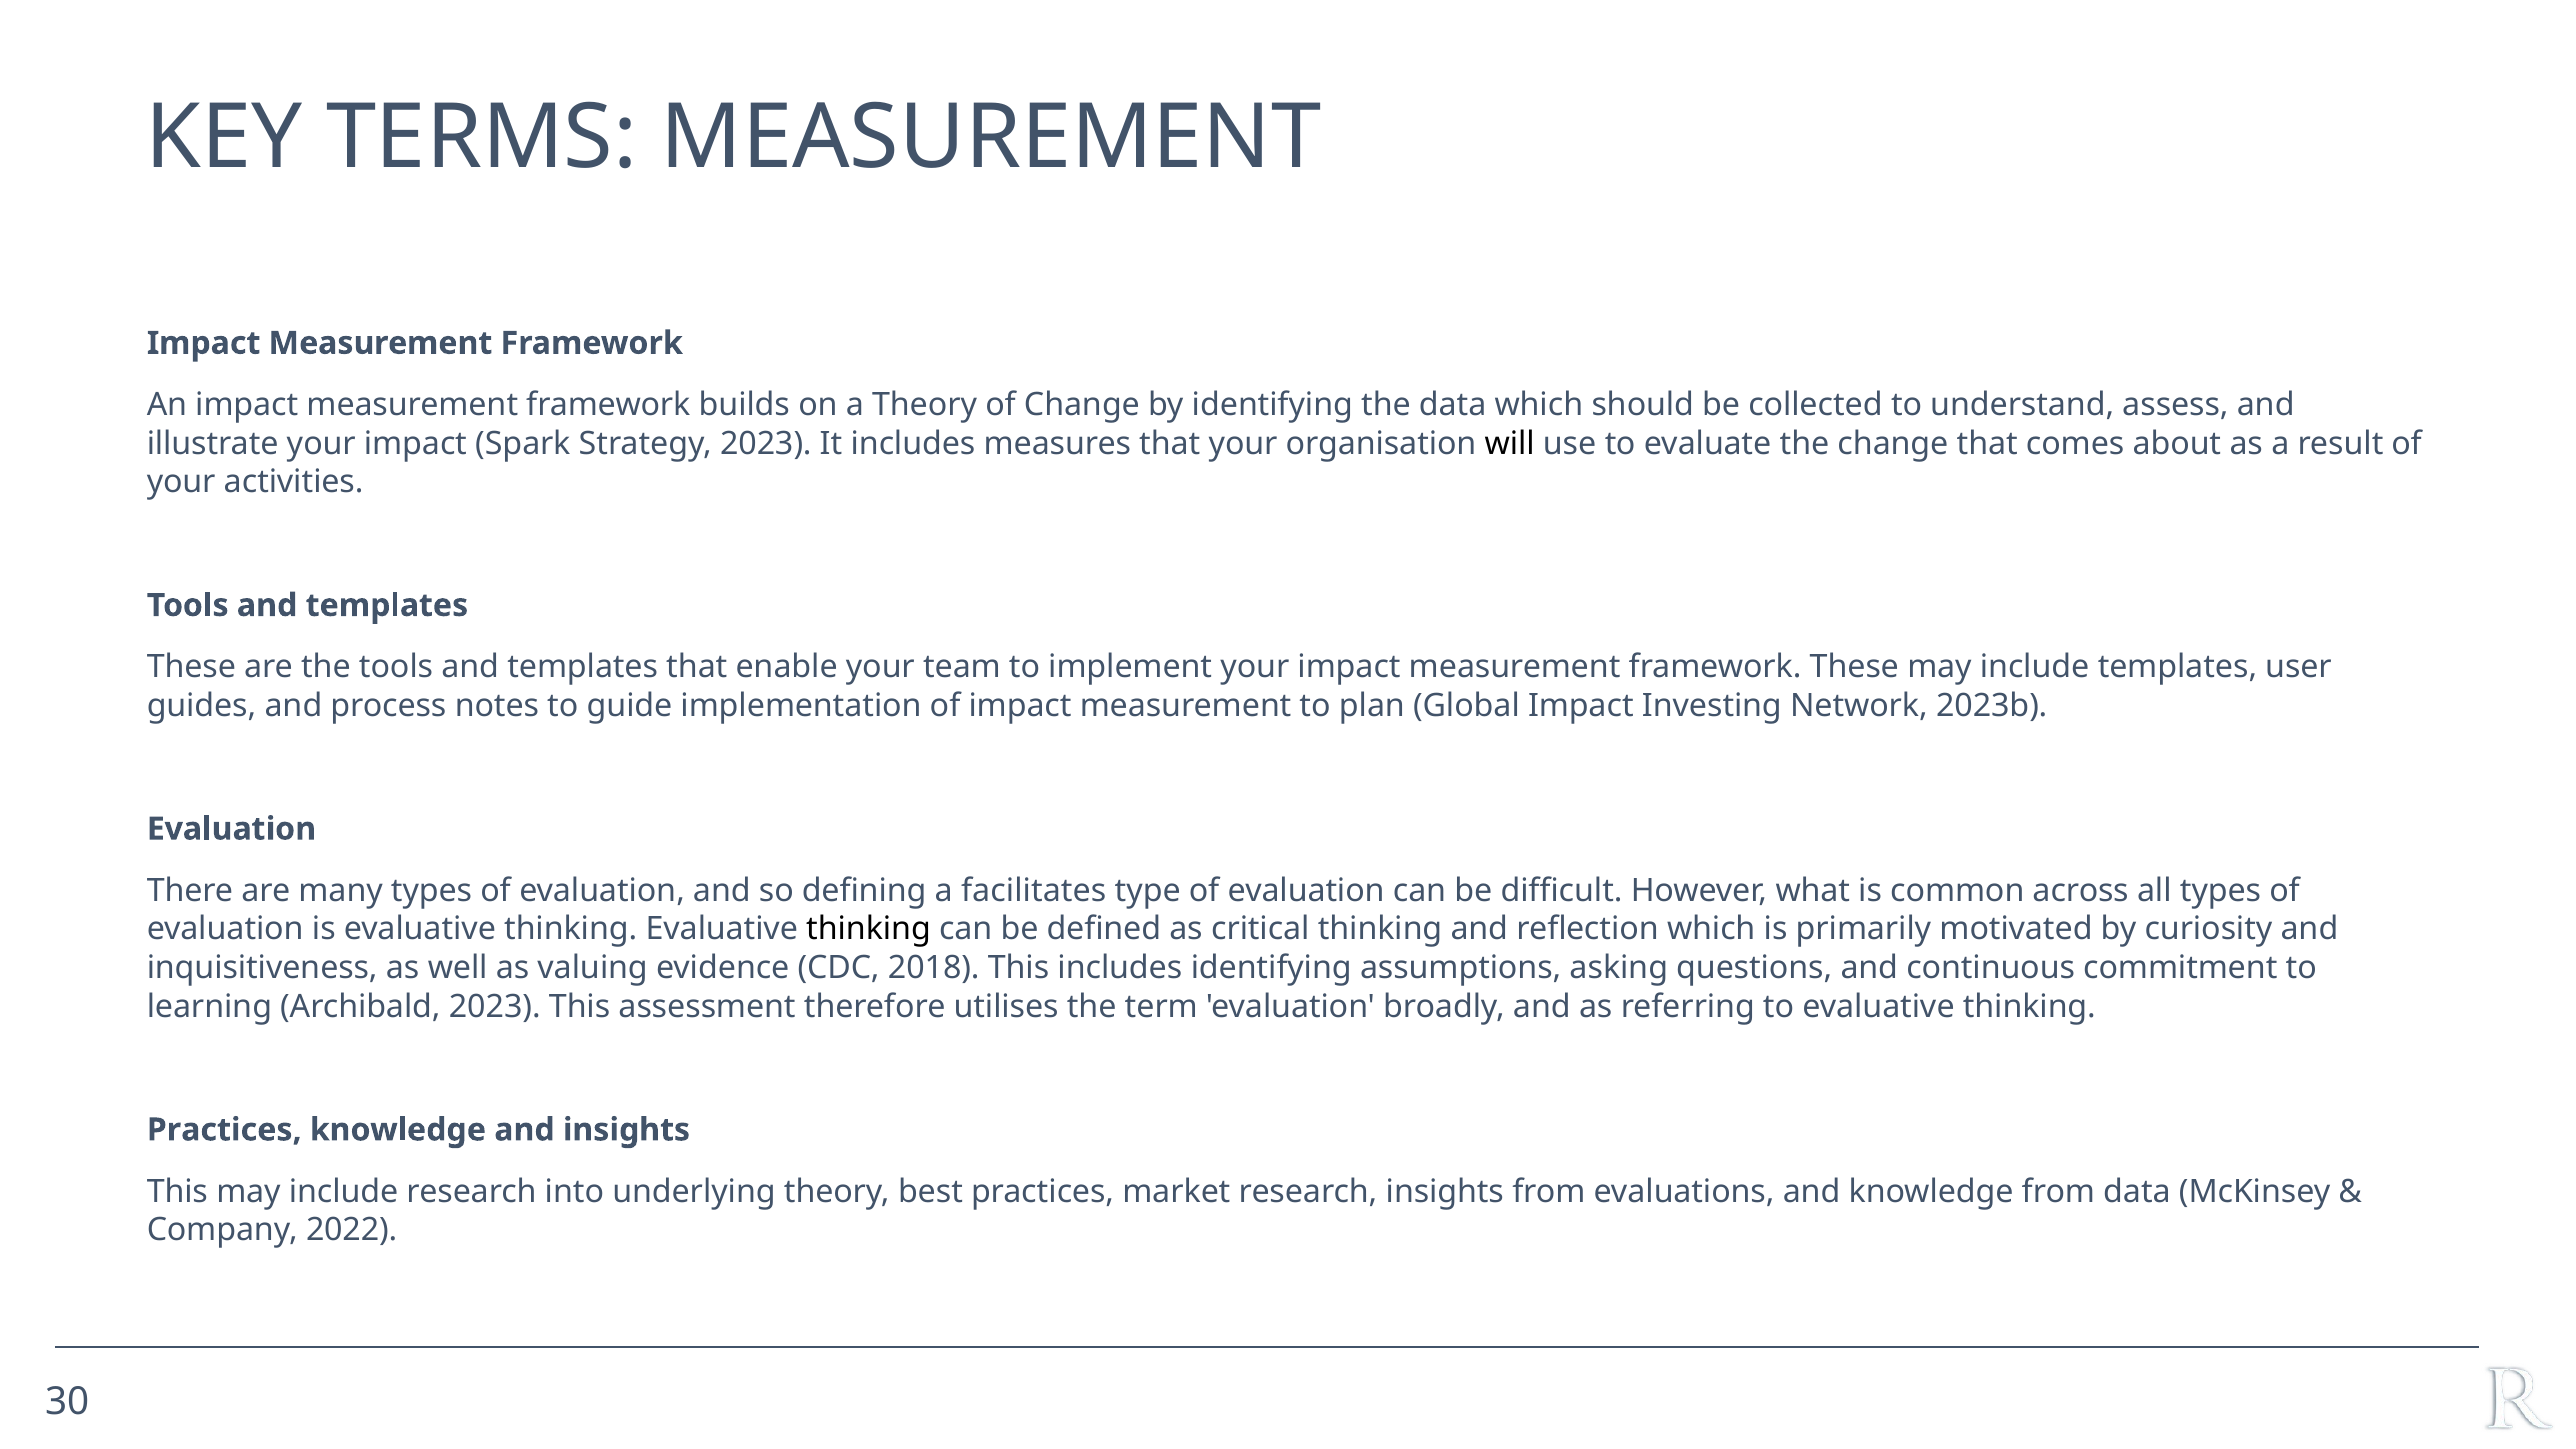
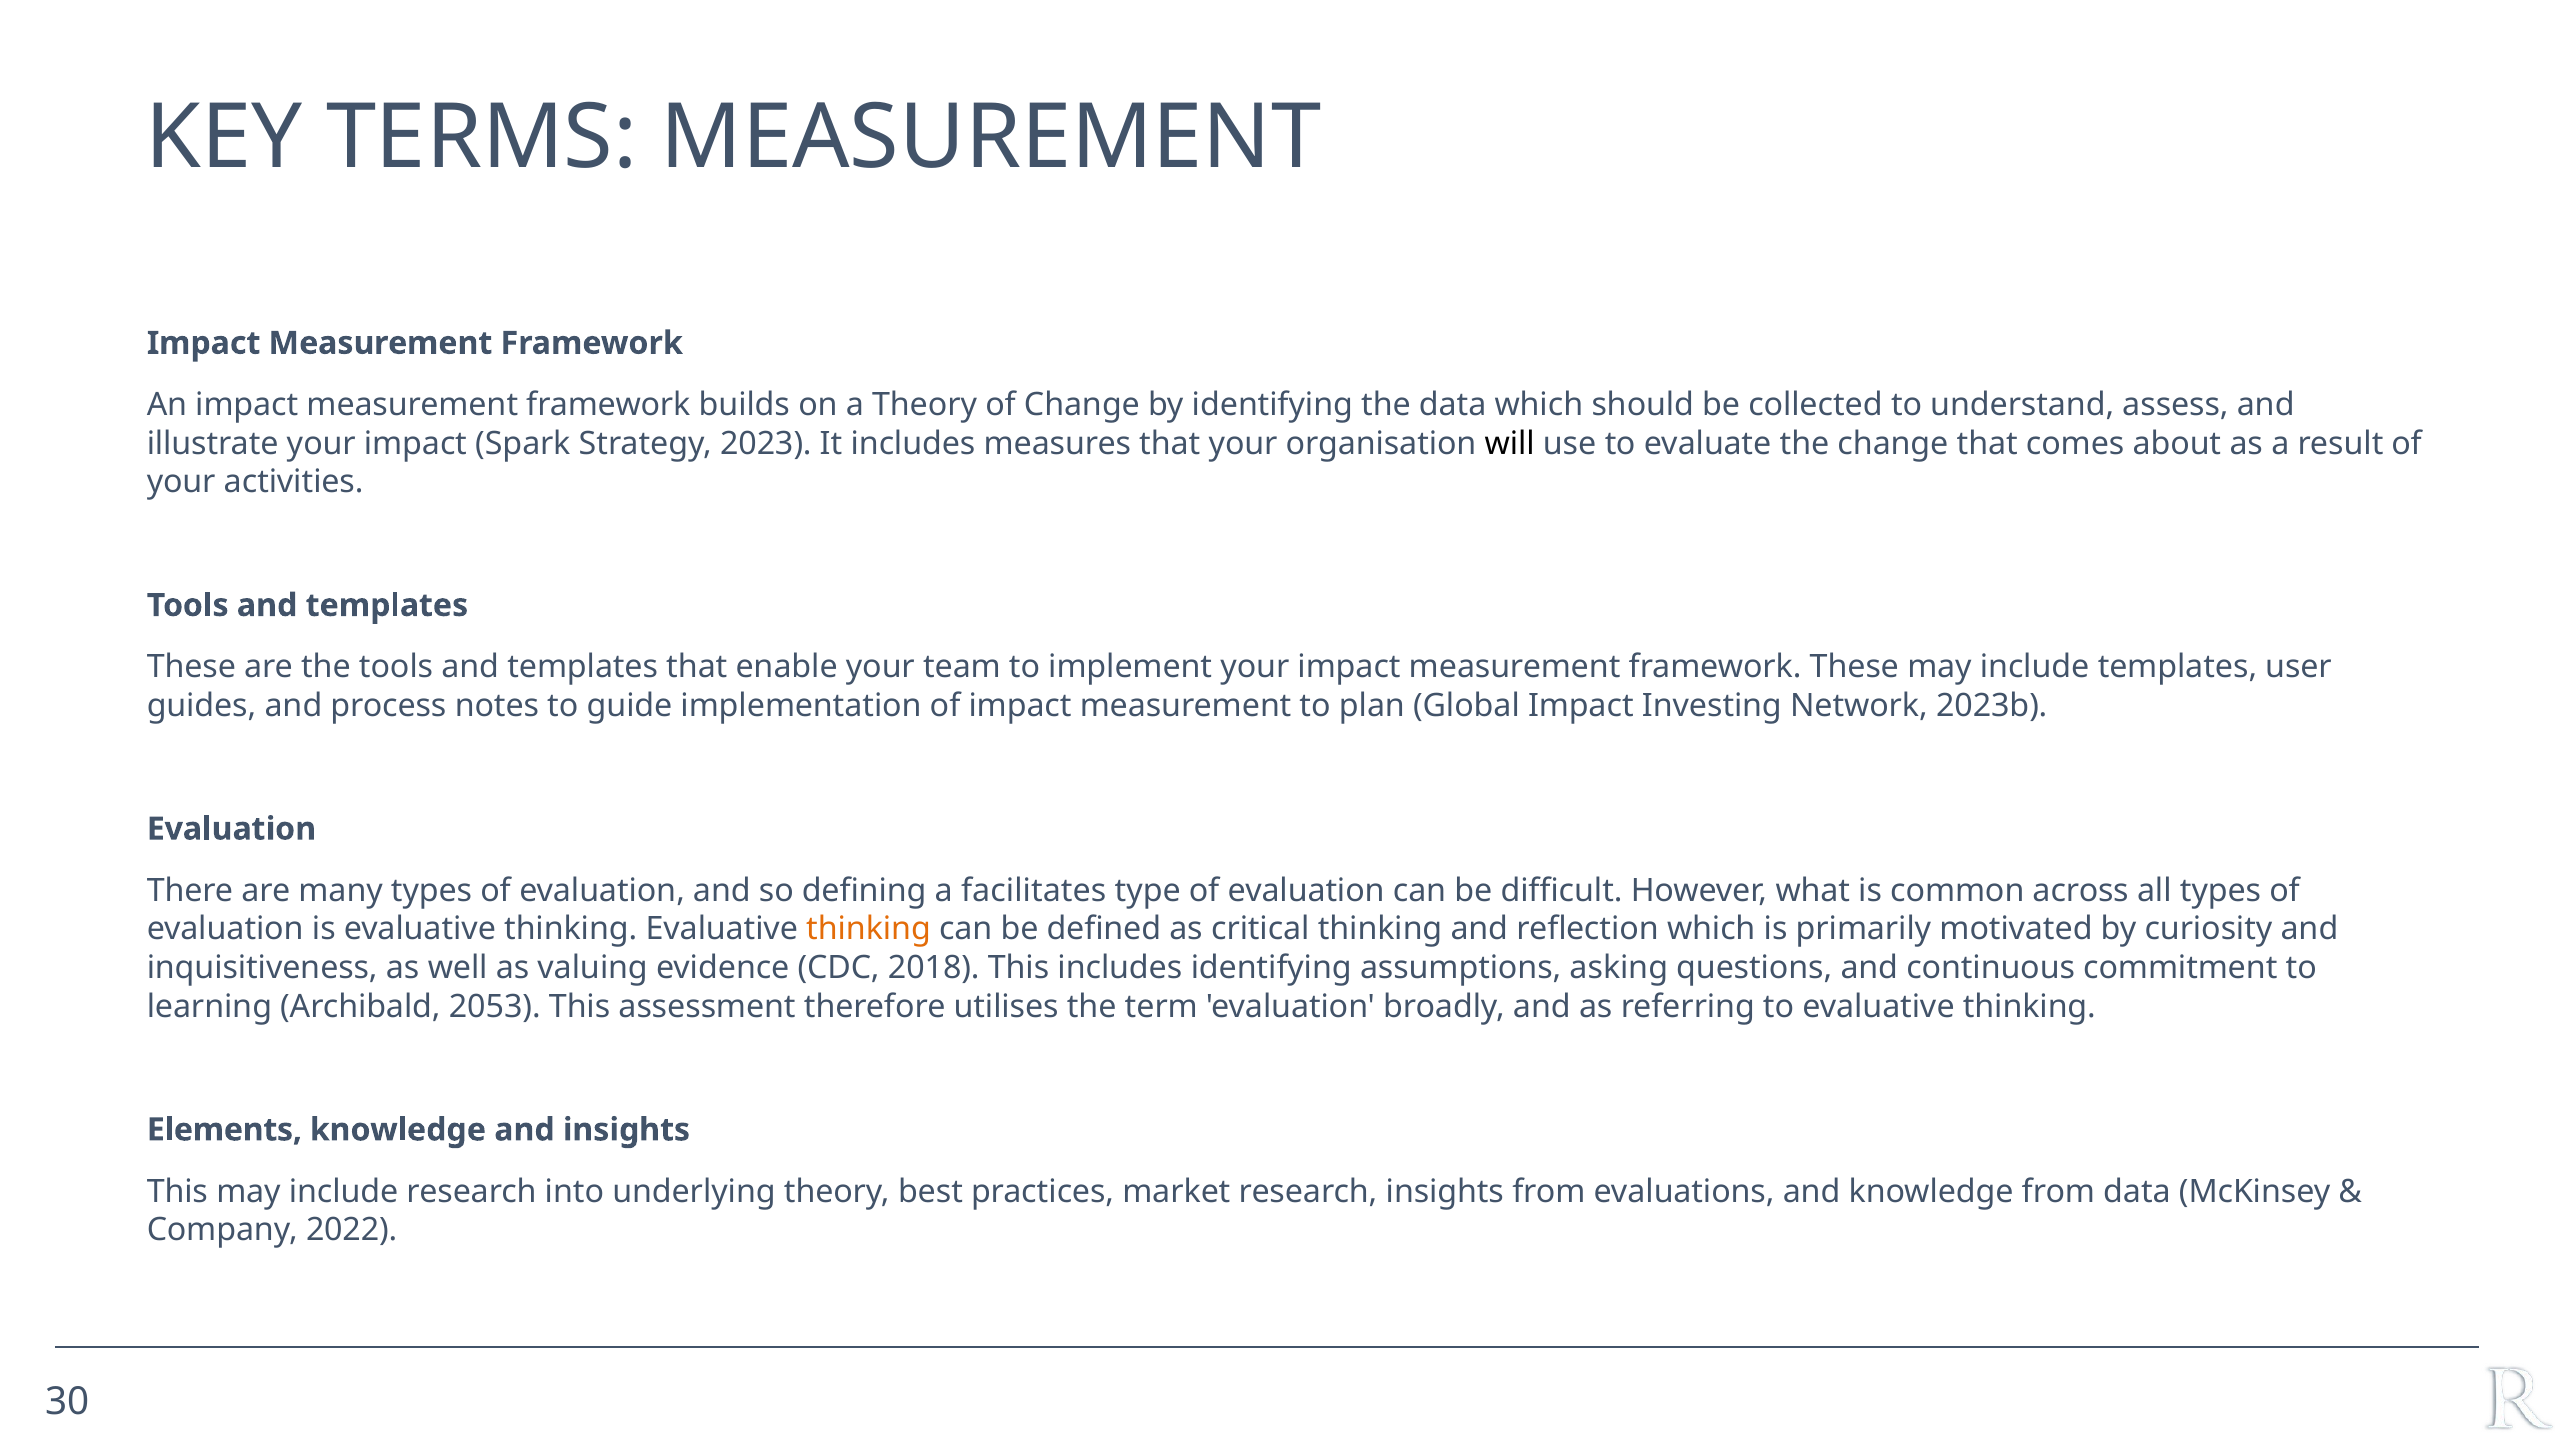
thinking colour: black -> orange (869, 929)
Archibald 2023: 2023 -> 2053 (495, 1007)
Practices: Practices -> Elements (224, 1130)
